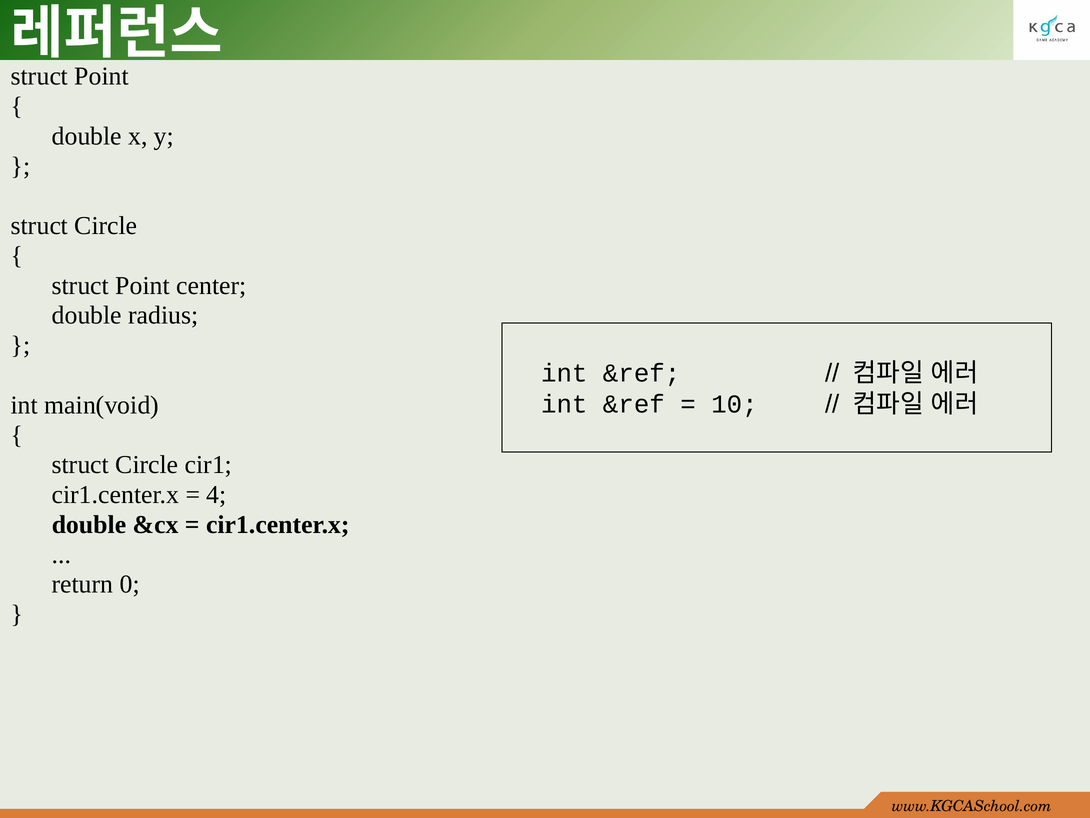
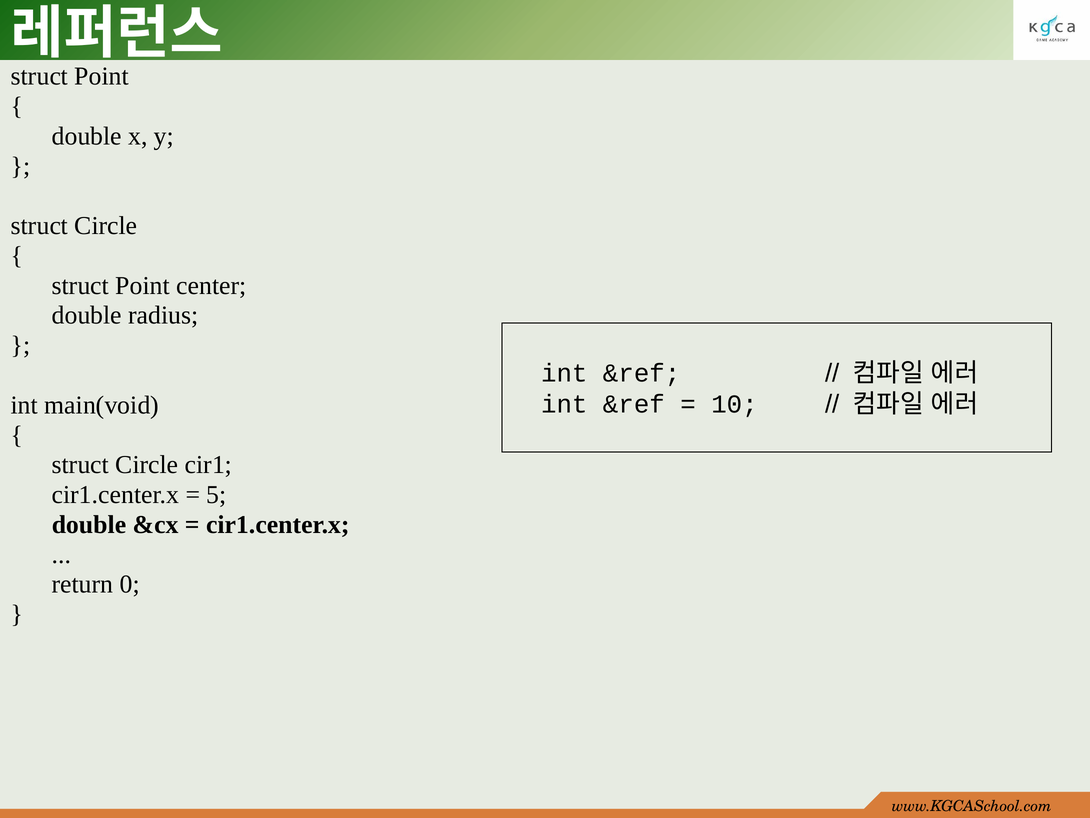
4: 4 -> 5 (216, 494)
